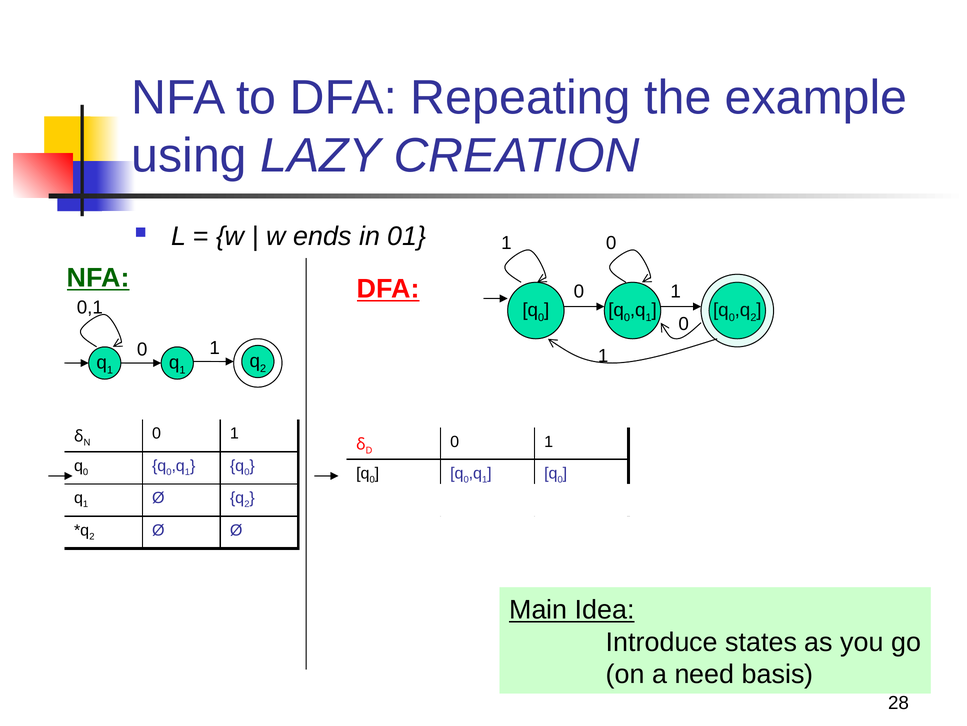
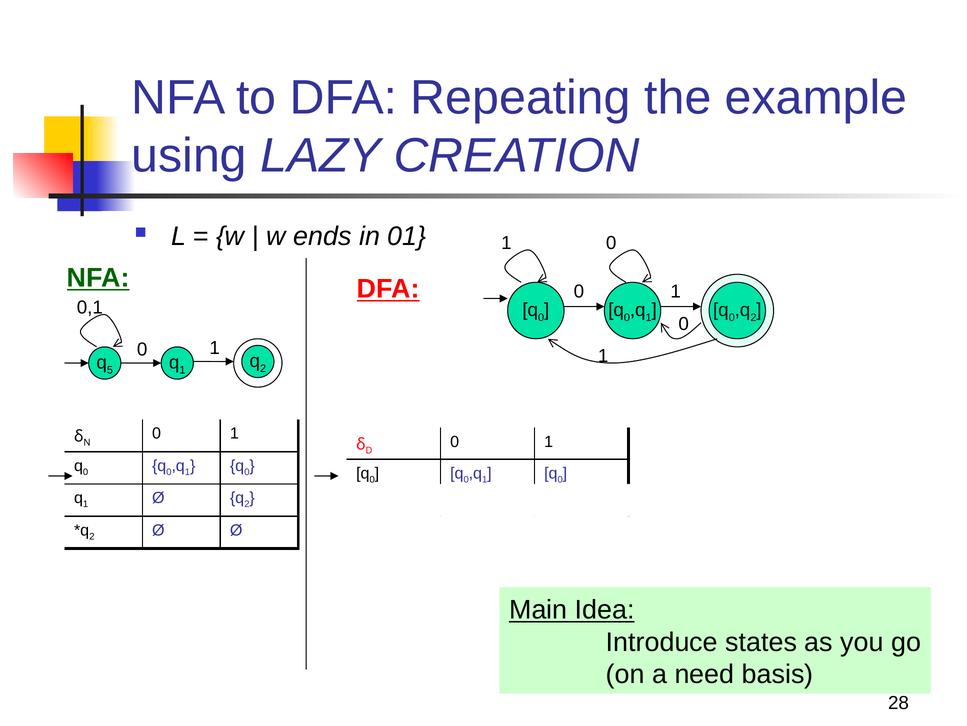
1: 1 -> 5 (110, 370)
